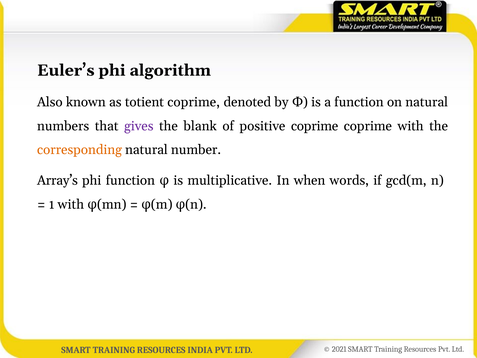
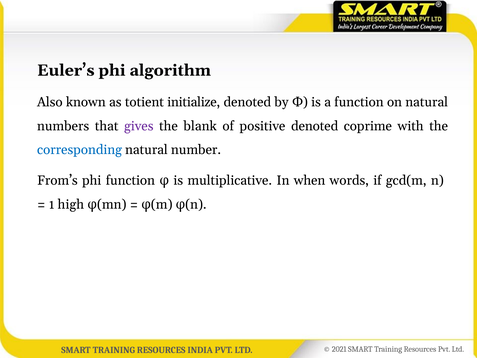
totient coprime: coprime -> initialize (194, 102)
positive coprime: coprime -> denoted (315, 126)
corresponding colour: orange -> blue (79, 150)
Array’s: Array’s -> From’s (57, 180)
1 with: with -> high (71, 204)
